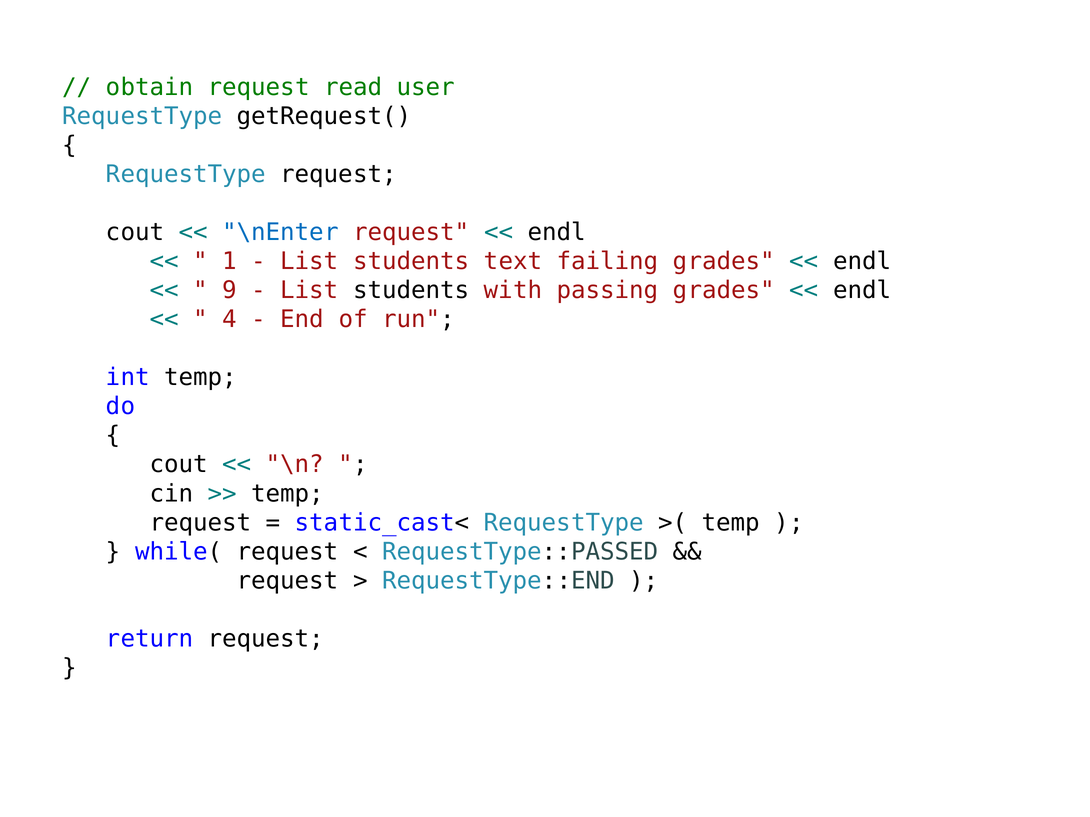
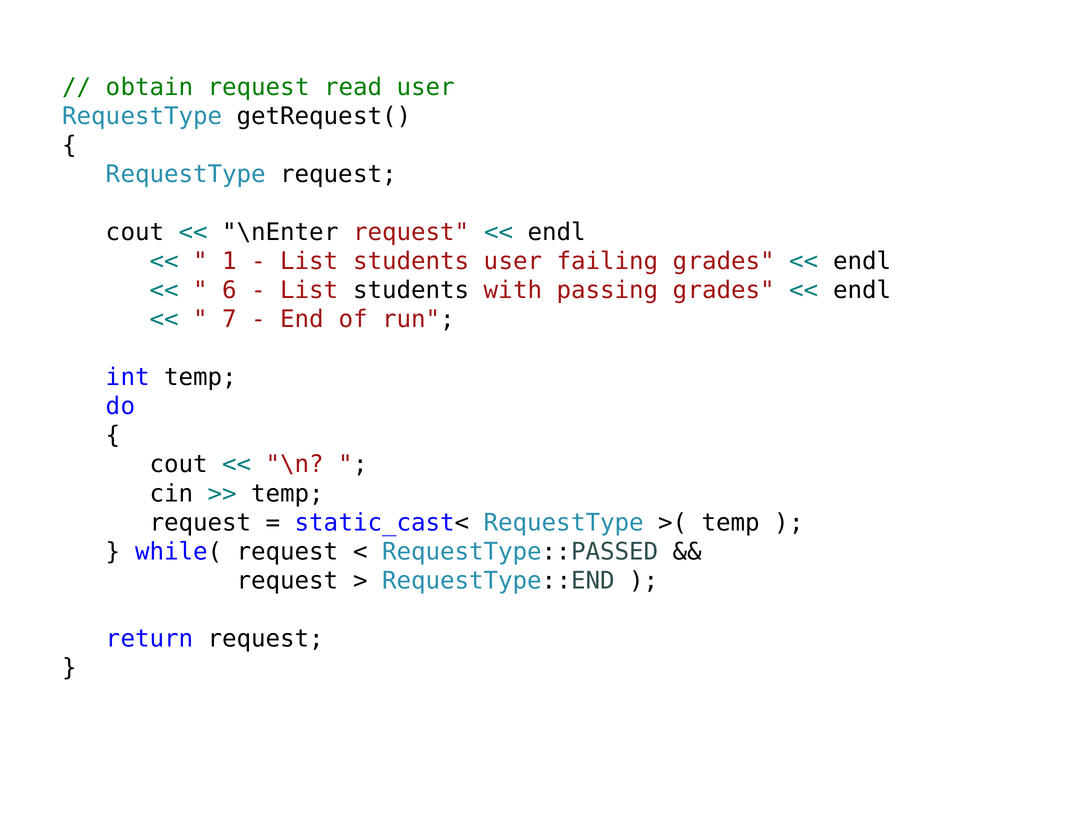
\nEnter colour: blue -> black (280, 232)
students text: text -> user (513, 261)
9: 9 -> 6 (230, 290)
4: 4 -> 7 (230, 320)
